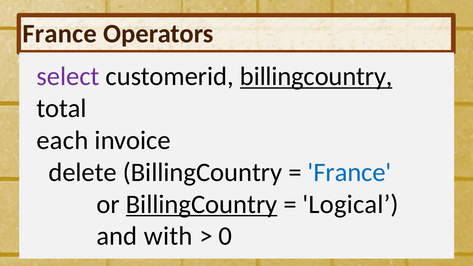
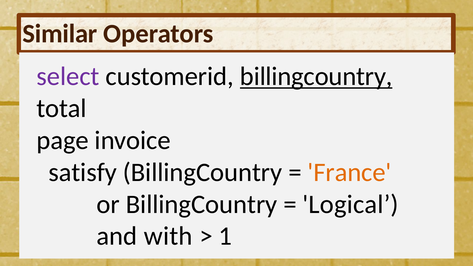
France: France -> Similar (60, 34)
each: each -> page (63, 140)
delete: delete -> satisfy (83, 172)
France colour: blue -> orange (350, 172)
BillingCountry underline: present -> none (202, 204)
0: 0 -> 1 (225, 236)
